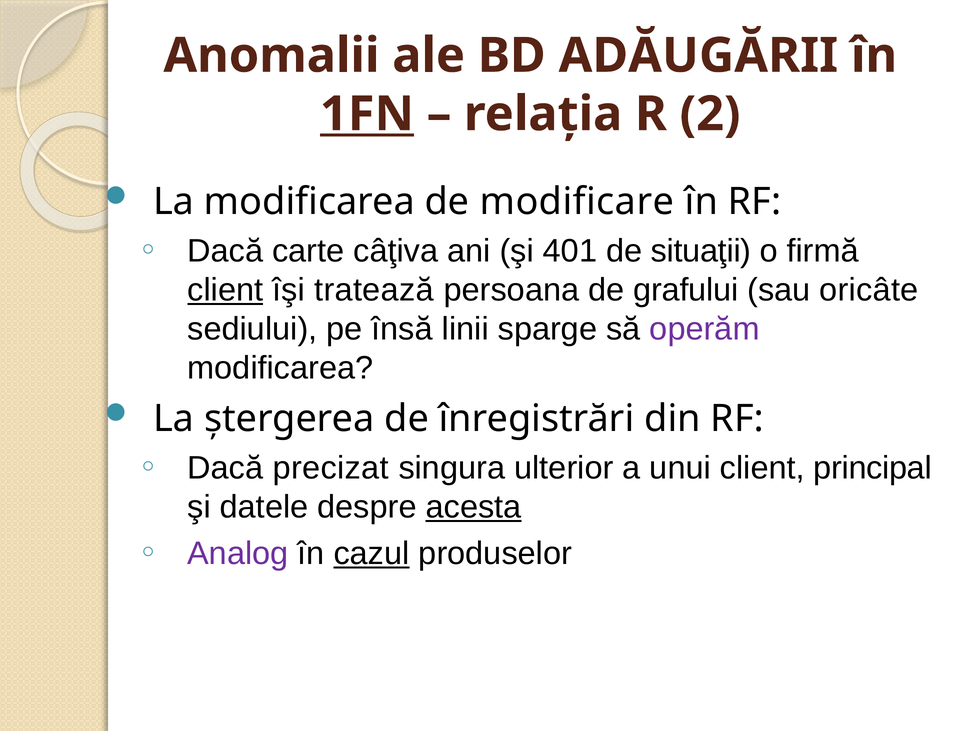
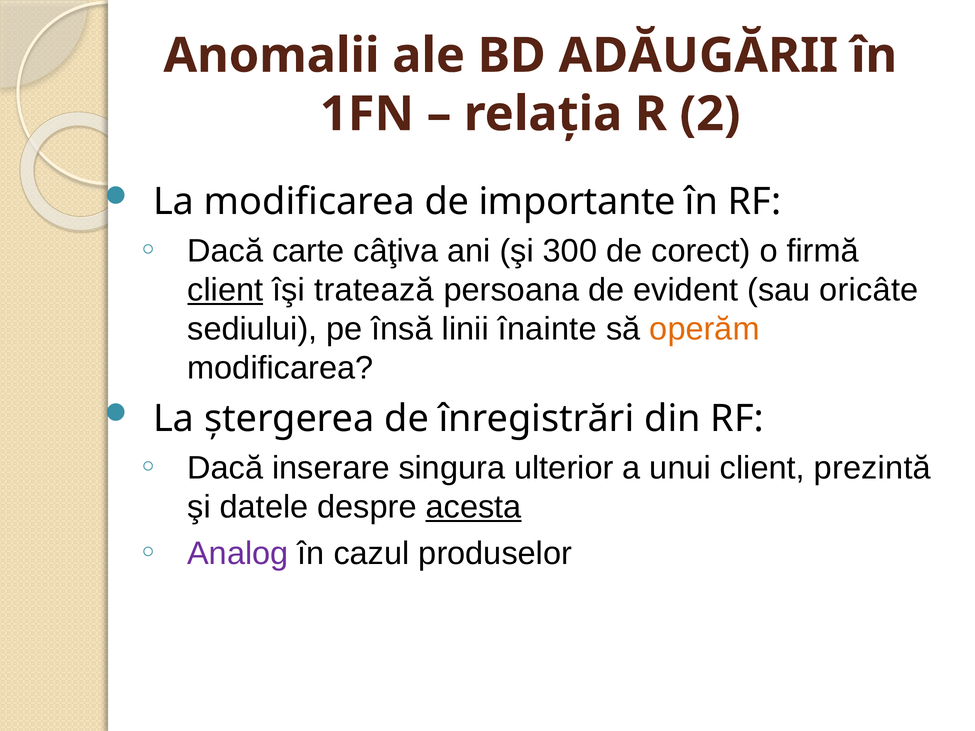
1FN underline: present -> none (367, 114)
modificare: modificare -> importante (577, 202)
401: 401 -> 300 (570, 251)
situaţii: situaţii -> corect (701, 251)
grafului: grafului -> evident (686, 290)
sparge: sparge -> înainte (547, 329)
operăm colour: purple -> orange (705, 329)
precizat: precizat -> inserare (331, 468)
principal: principal -> prezintă (872, 468)
cazul underline: present -> none (372, 554)
